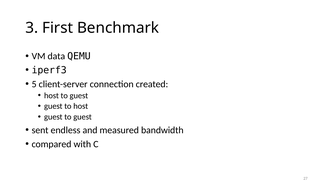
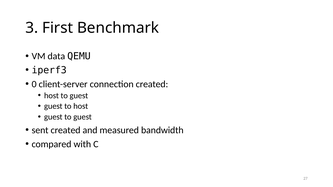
5: 5 -> 0 (34, 84)
sent endless: endless -> created (66, 130)
